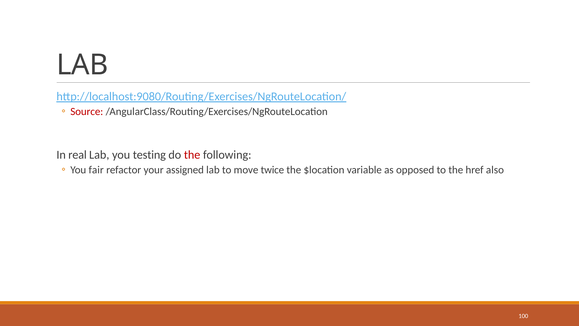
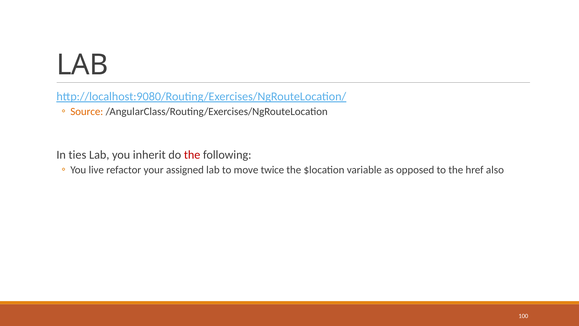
Source colour: red -> orange (87, 111)
real: real -> ties (77, 155)
testing: testing -> inherit (149, 155)
fair: fair -> live (96, 170)
